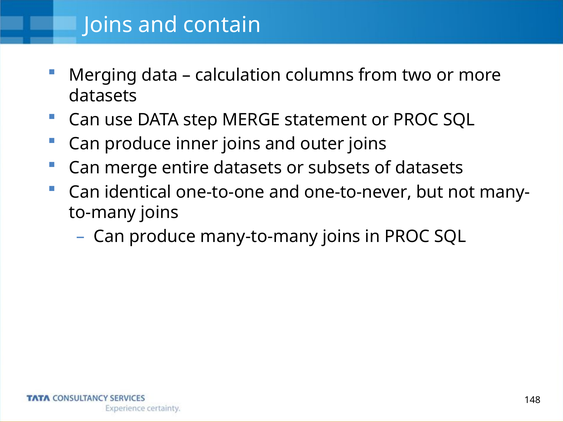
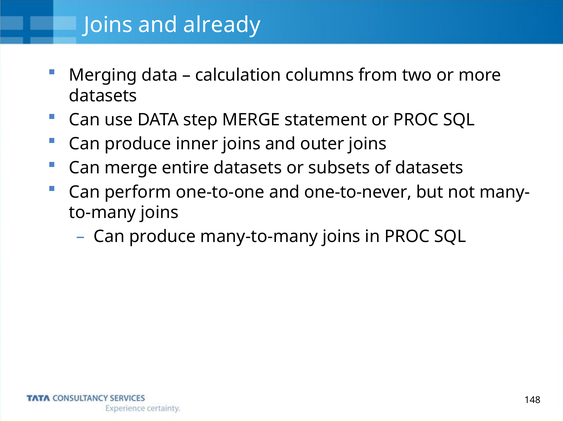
contain: contain -> already (222, 25)
identical: identical -> perform (138, 192)
